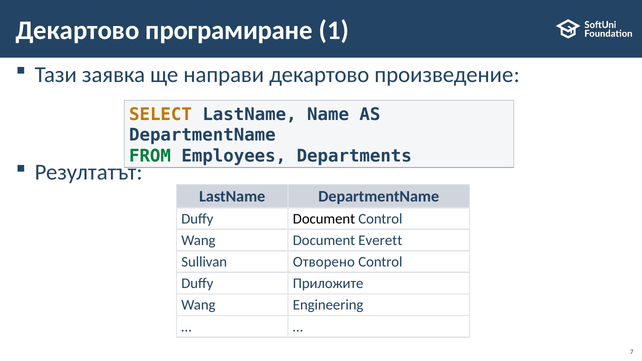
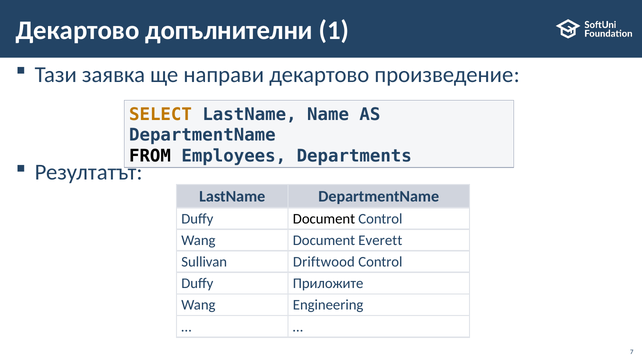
програмиране: програмиране -> допълнителни (229, 30)
FROM colour: green -> black (150, 156)
Отворено: Отворено -> Driftwood (324, 262)
